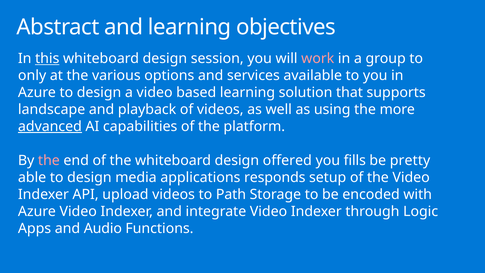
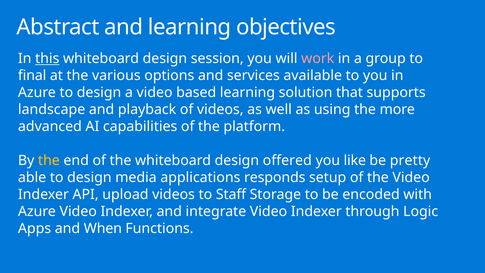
only: only -> final (32, 75)
advanced underline: present -> none (50, 126)
the colour: pink -> yellow (49, 160)
fills: fills -> like (355, 160)
Path: Path -> Staff (231, 194)
Audio: Audio -> When (103, 228)
